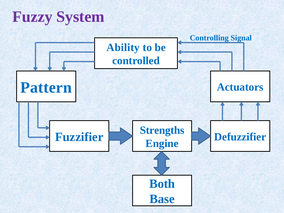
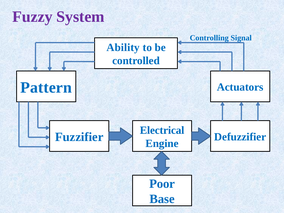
Strengths: Strengths -> Electrical (162, 130)
Both: Both -> Poor (162, 184)
